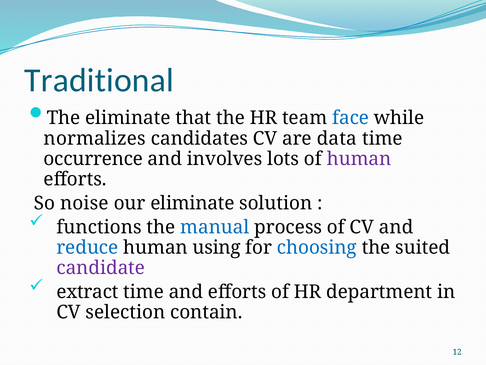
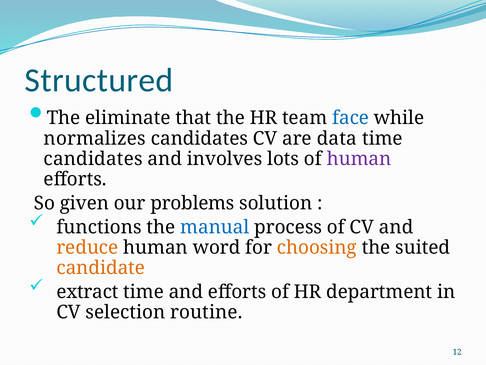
Traditional: Traditional -> Structured (99, 80)
occurrence: occurrence -> candidates (93, 159)
noise: noise -> given (84, 203)
our eliminate: eliminate -> problems (192, 203)
reduce colour: blue -> orange (87, 247)
using: using -> word (217, 247)
choosing colour: blue -> orange (317, 247)
candidate colour: purple -> orange (101, 268)
contain: contain -> routine (206, 312)
